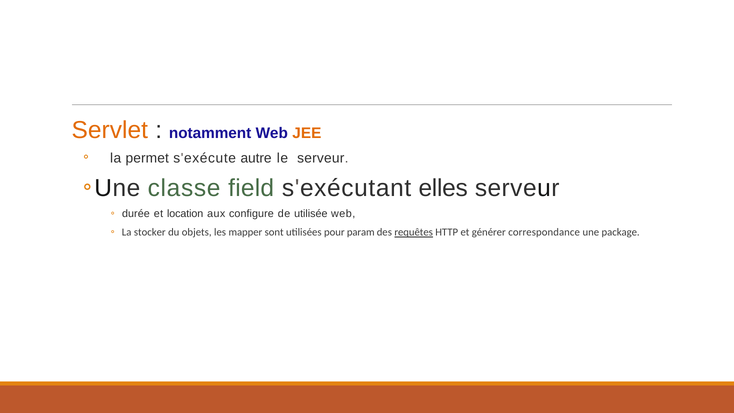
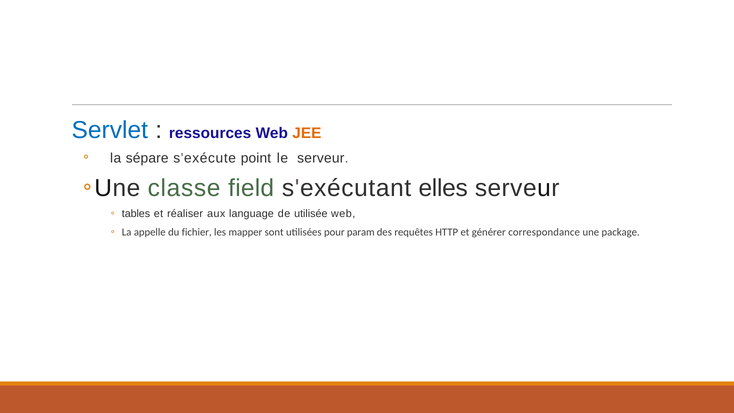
Servlet colour: orange -> blue (110, 130)
notamment: notamment -> ressources (210, 133)
permet: permet -> sépare (147, 158)
autre: autre -> point (256, 158)
durée: durée -> tables (136, 214)
location: location -> réaliser (185, 214)
configure: configure -> language (251, 214)
stocker: stocker -> appelle (150, 232)
objets: objets -> fichier (197, 232)
requêtes underline: present -> none (414, 232)
